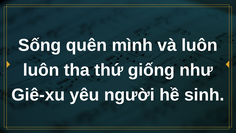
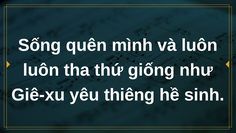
người: người -> thiêng (129, 95)
